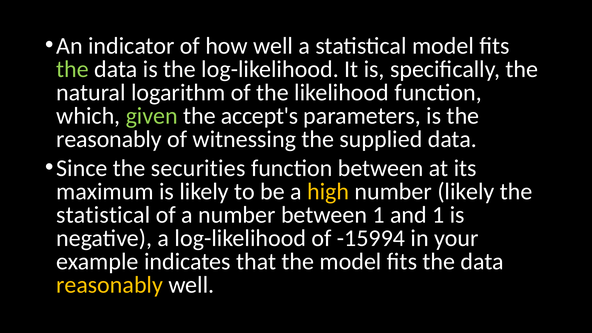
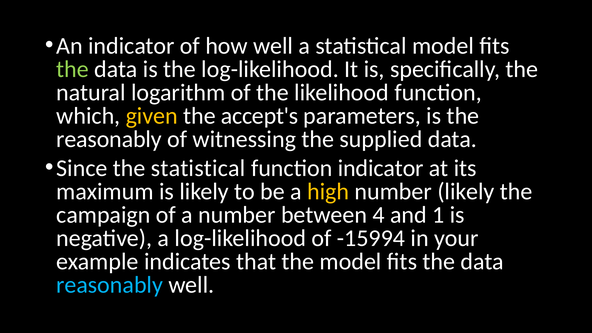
given colour: light green -> yellow (152, 116)
the securities: securities -> statistical (198, 168)
function between: between -> indicator (381, 168)
statistical: statistical -> campaign (103, 215)
between 1: 1 -> 4 (379, 215)
reasonably colour: yellow -> light blue (110, 285)
